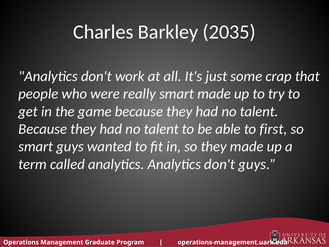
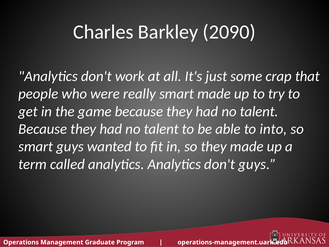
2035: 2035 -> 2090 (229, 32)
first: first -> into (273, 129)
